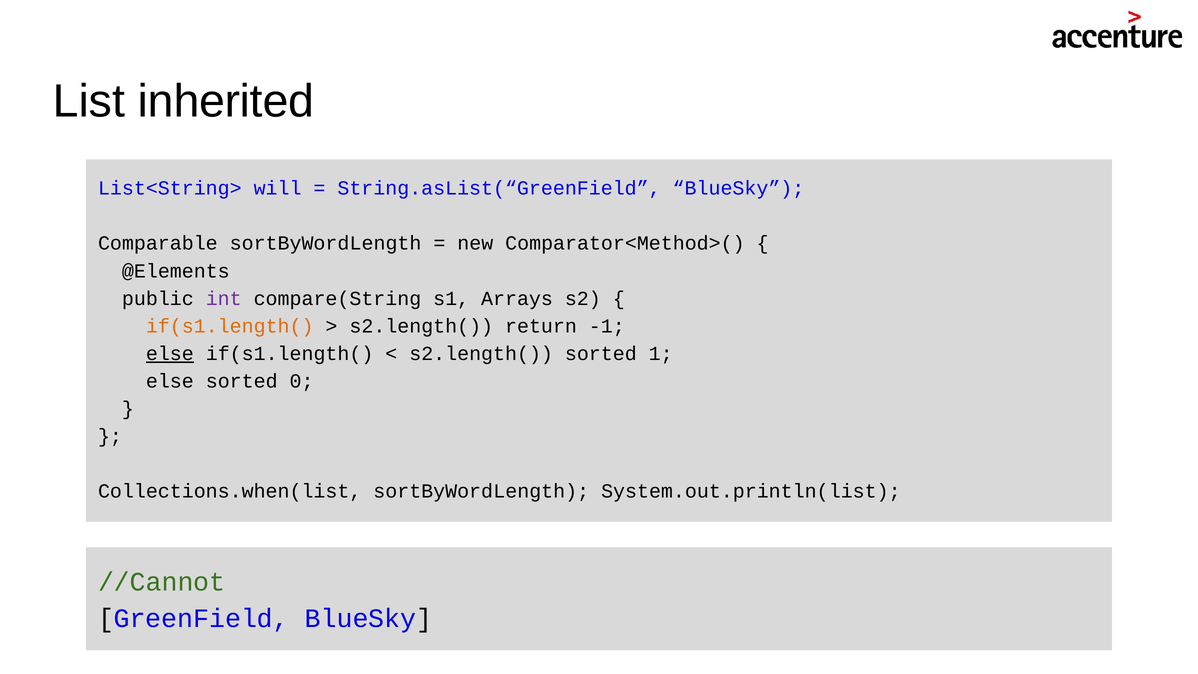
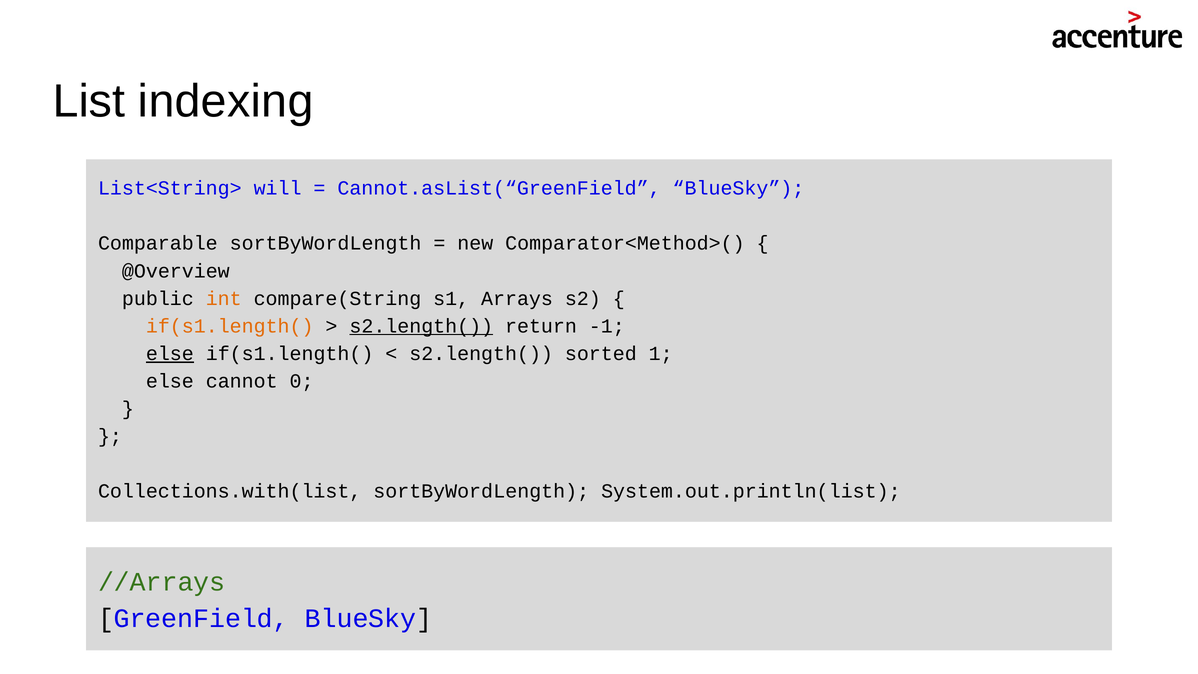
inherited: inherited -> indexing (226, 101)
String.asList(“GreenField: String.asList(“GreenField -> Cannot.asList(“GreenField (499, 188)
@Elements: @Elements -> @Overview (176, 271)
int colour: purple -> orange (224, 298)
s2.length( underline: none -> present (421, 326)
else sorted: sorted -> cannot (242, 381)
Collections.when(list: Collections.when(list -> Collections.with(list (230, 491)
//Cannot: //Cannot -> //Arrays (162, 582)
